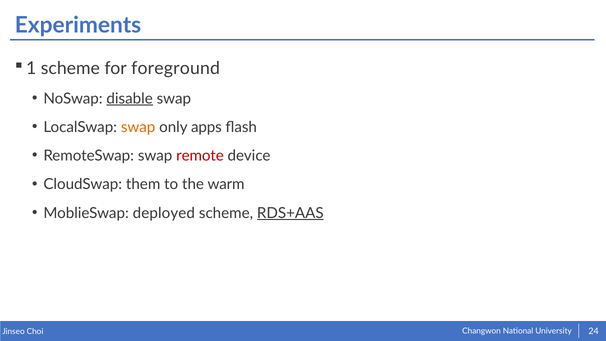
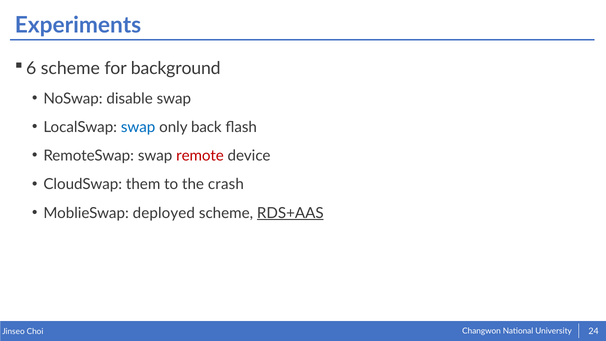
1: 1 -> 6 (31, 69)
foreground: foreground -> background (176, 69)
disable underline: present -> none (130, 99)
swap colour: orange -> blue (138, 127)
apps: apps -> back (206, 127)
warm: warm -> crash (226, 184)
